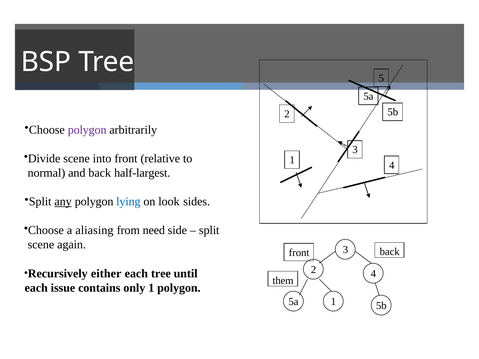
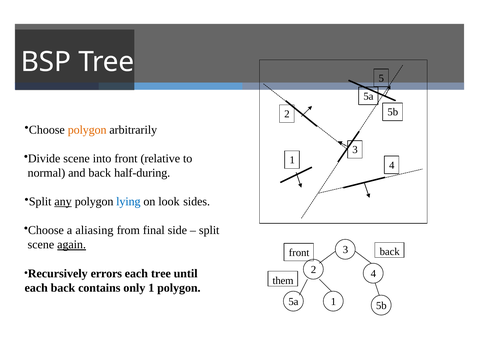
polygon colour: purple -> orange (87, 130)
half-largest: half-largest -> half-during (142, 173)
need: need -> final (154, 230)
again underline: none -> present (72, 245)
either: either -> errors (106, 274)
each issue: issue -> back (63, 288)
